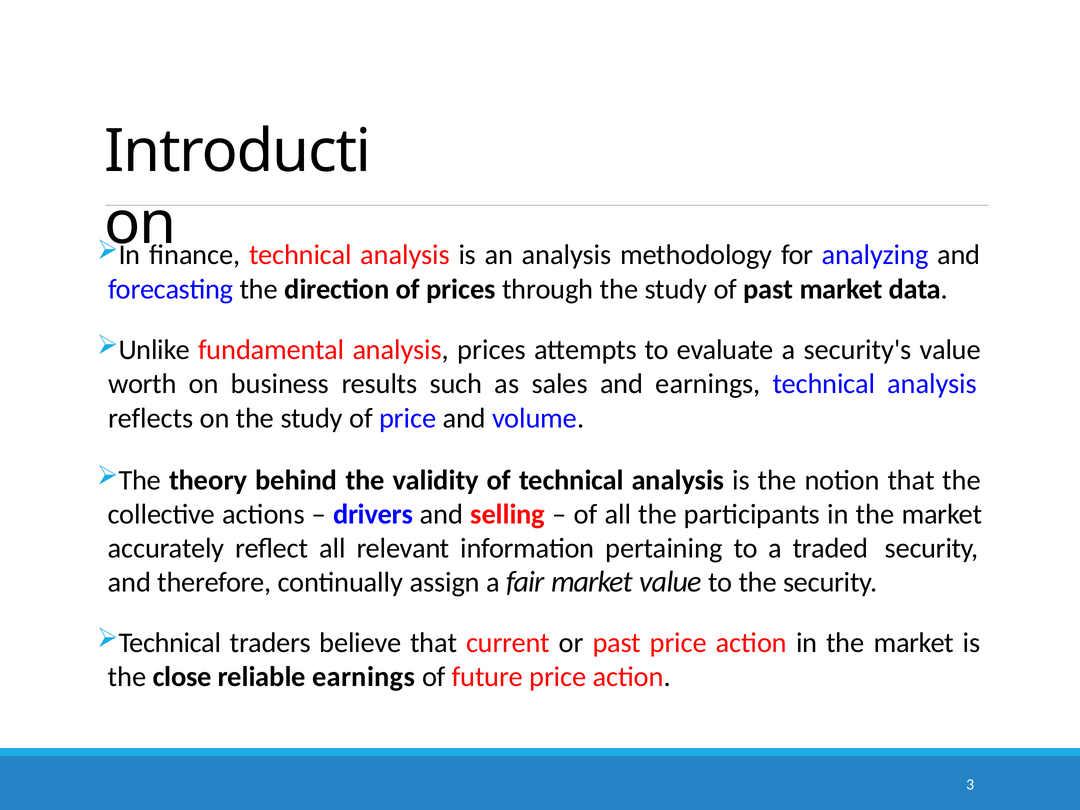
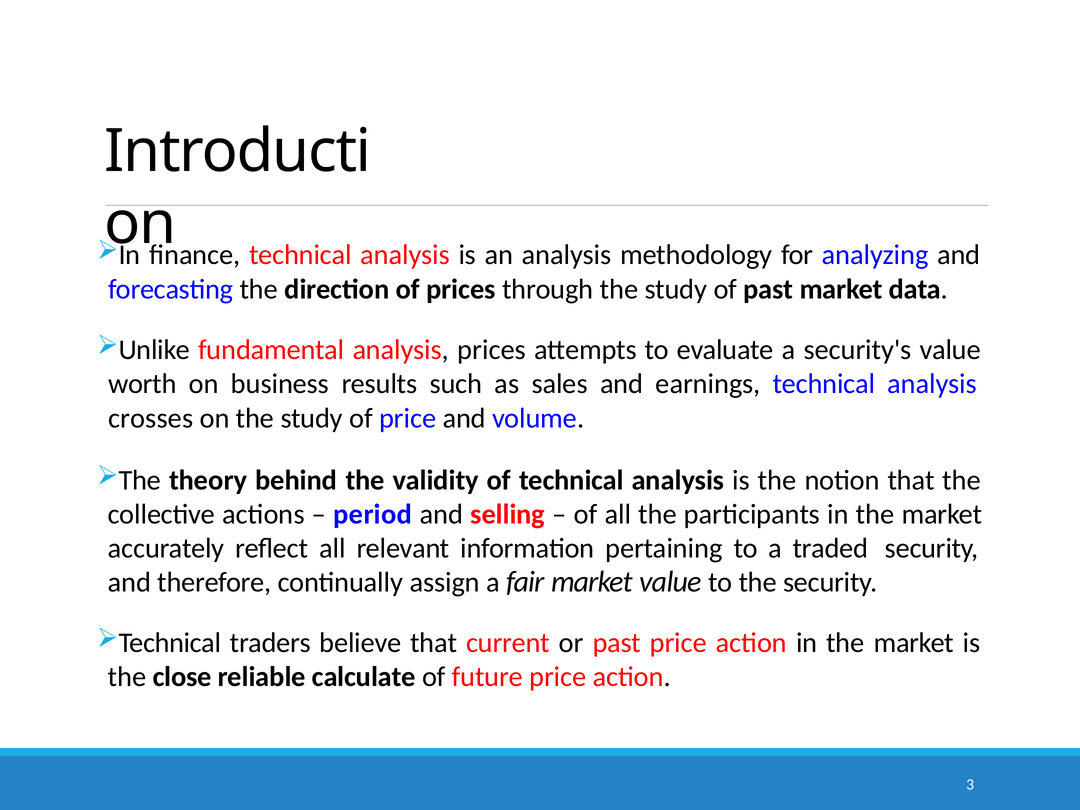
reflects: reflects -> crosses (151, 418)
drivers: drivers -> period (373, 514)
reliable earnings: earnings -> calculate (364, 677)
